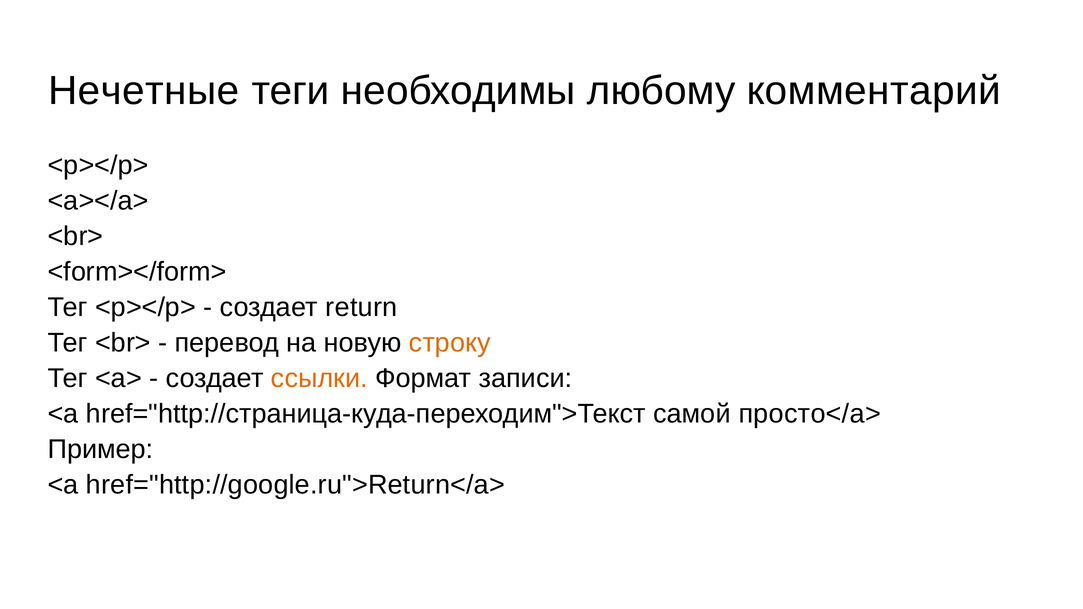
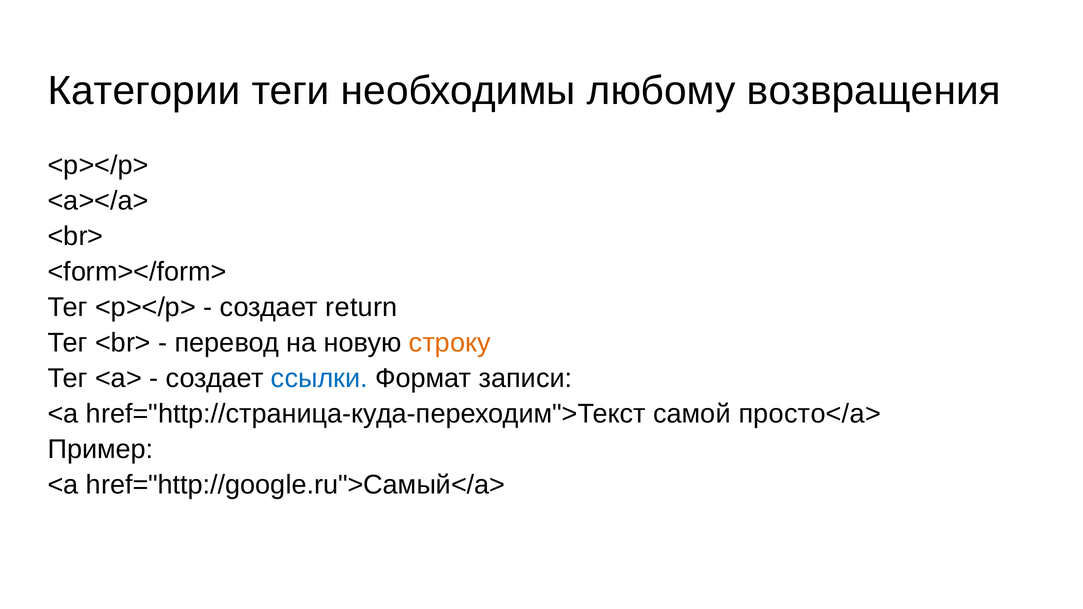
Нечетные: Нечетные -> Категории (144, 91)
комментарий: комментарий -> возвращения (874, 91)
ссылки colour: orange -> blue (319, 379)
href="http://google.ru">Return</a>: href="http://google.ru">Return</a> -> href="http://google.ru">Самый</a> (296, 485)
